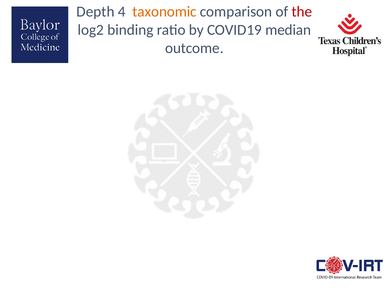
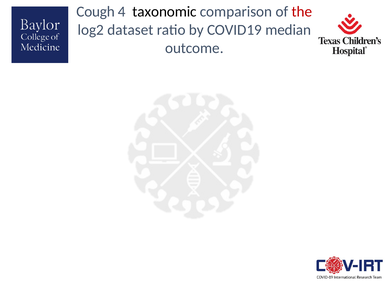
Depth: Depth -> Cough (96, 12)
taxonomic colour: orange -> black (165, 12)
binding: binding -> dataset (130, 30)
